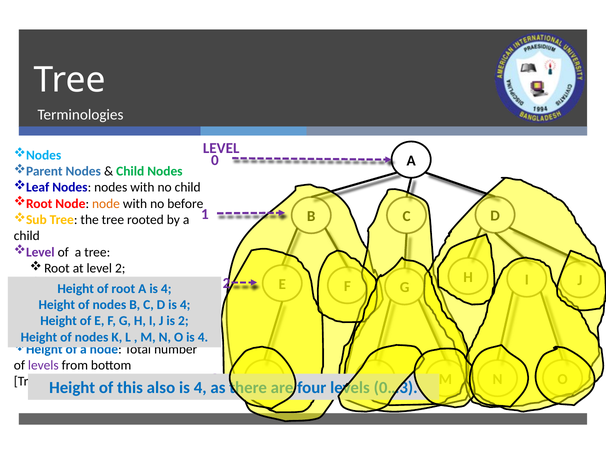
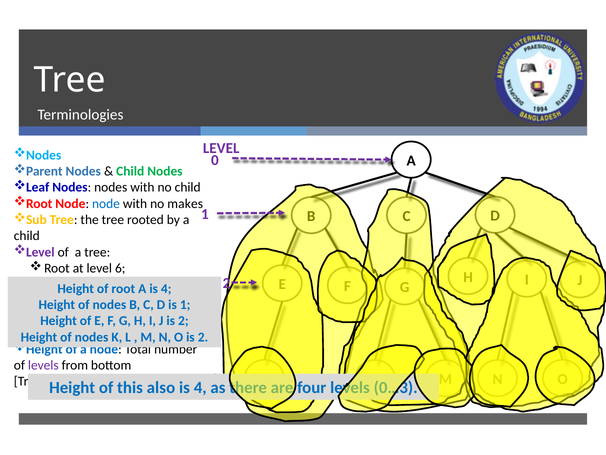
node colour: orange -> blue (106, 203)
before: before -> makes (185, 203)
level 2: 2 -> 6 (120, 268)
4: 4 -> 1 (185, 305)
O is 4: 4 -> 2 (203, 337)
